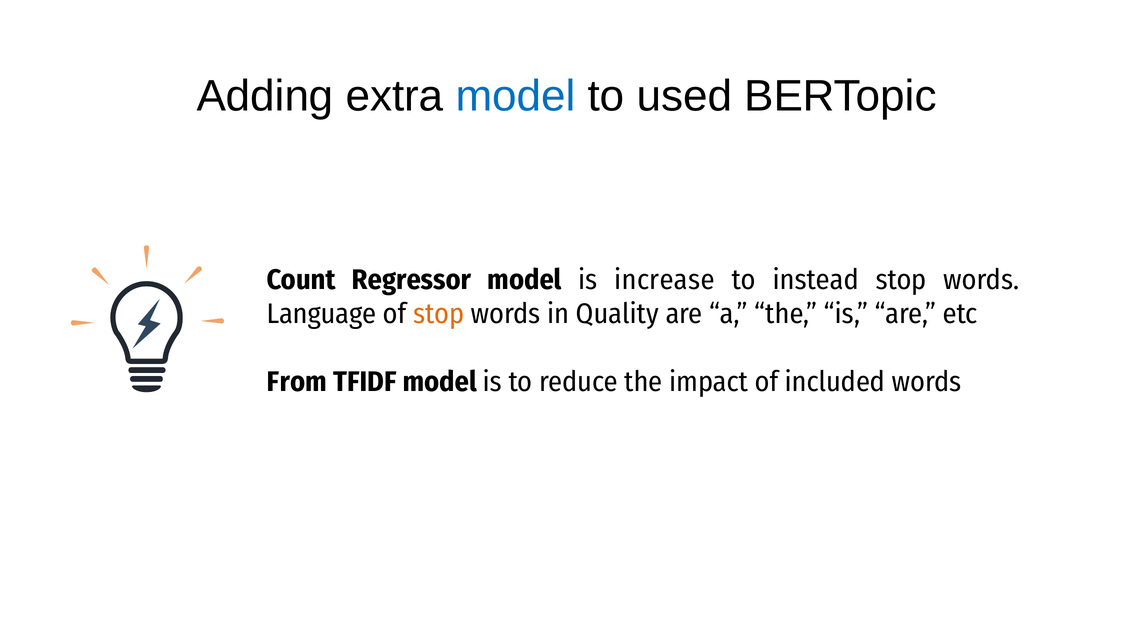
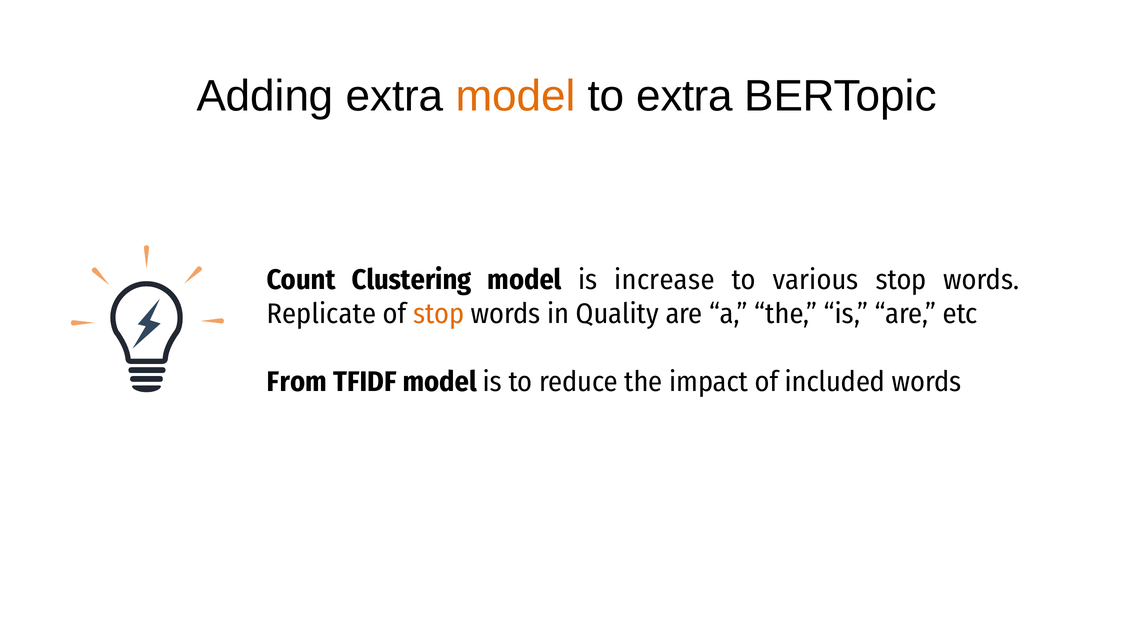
model colour: blue -> orange (516, 96)
to used: used -> extra (685, 96)
Regressor: Regressor -> Clustering (412, 280)
instead: instead -> various (816, 280)
Language: Language -> Replicate (321, 314)
